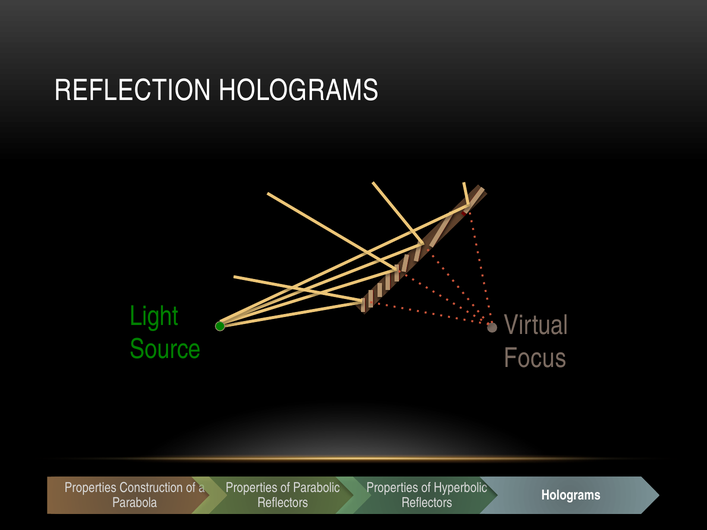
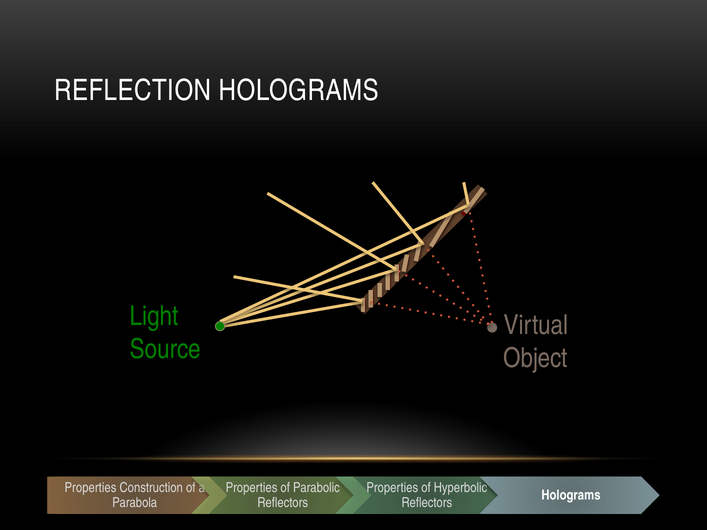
Focus: Focus -> Object (535, 358)
